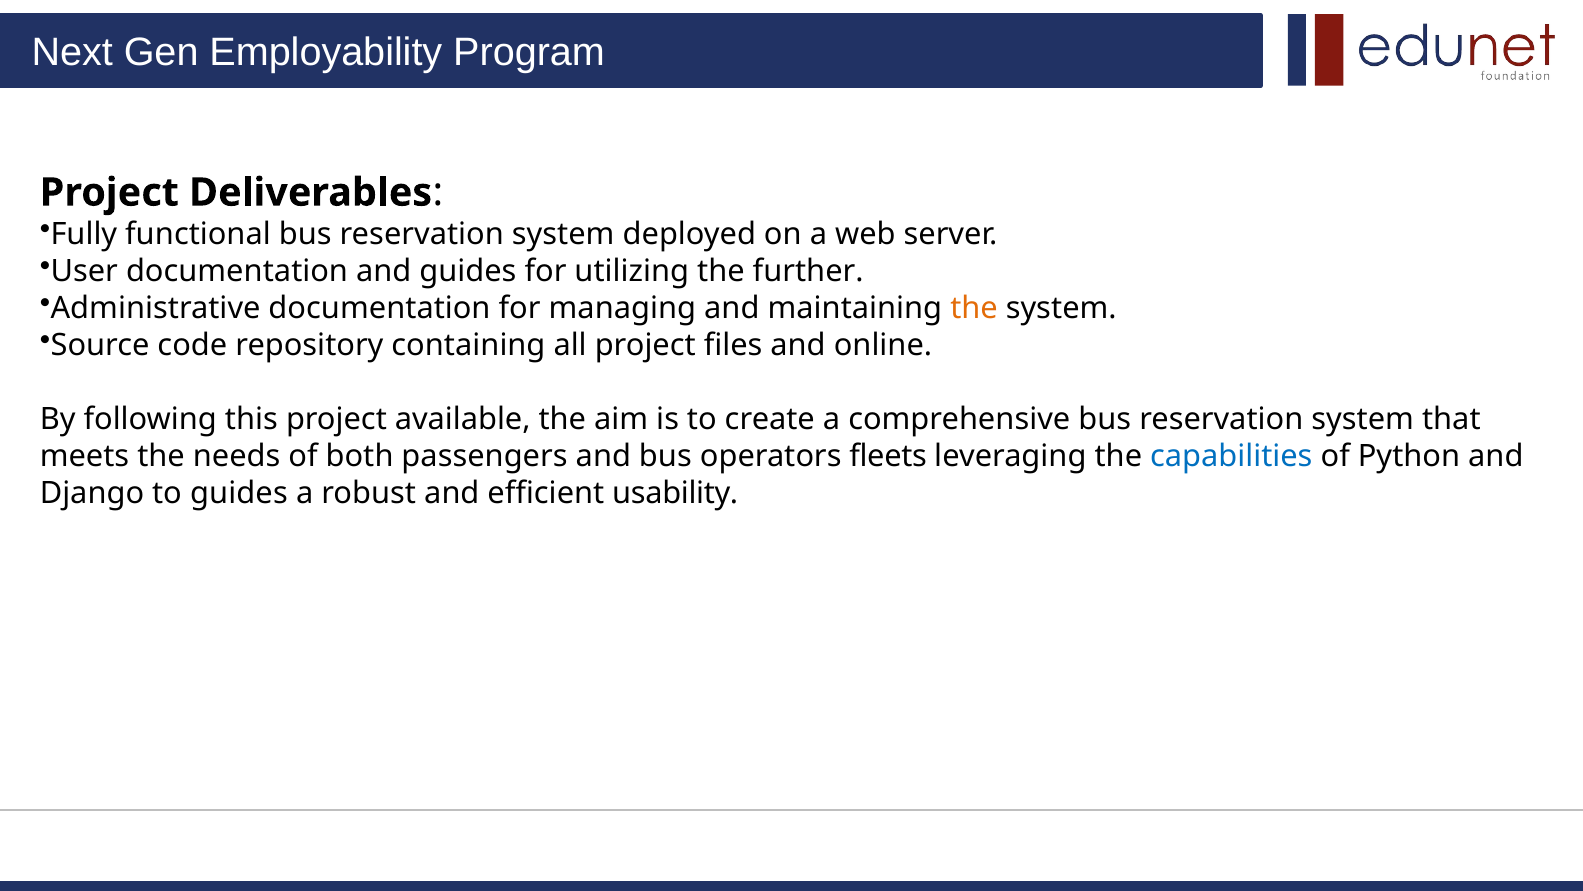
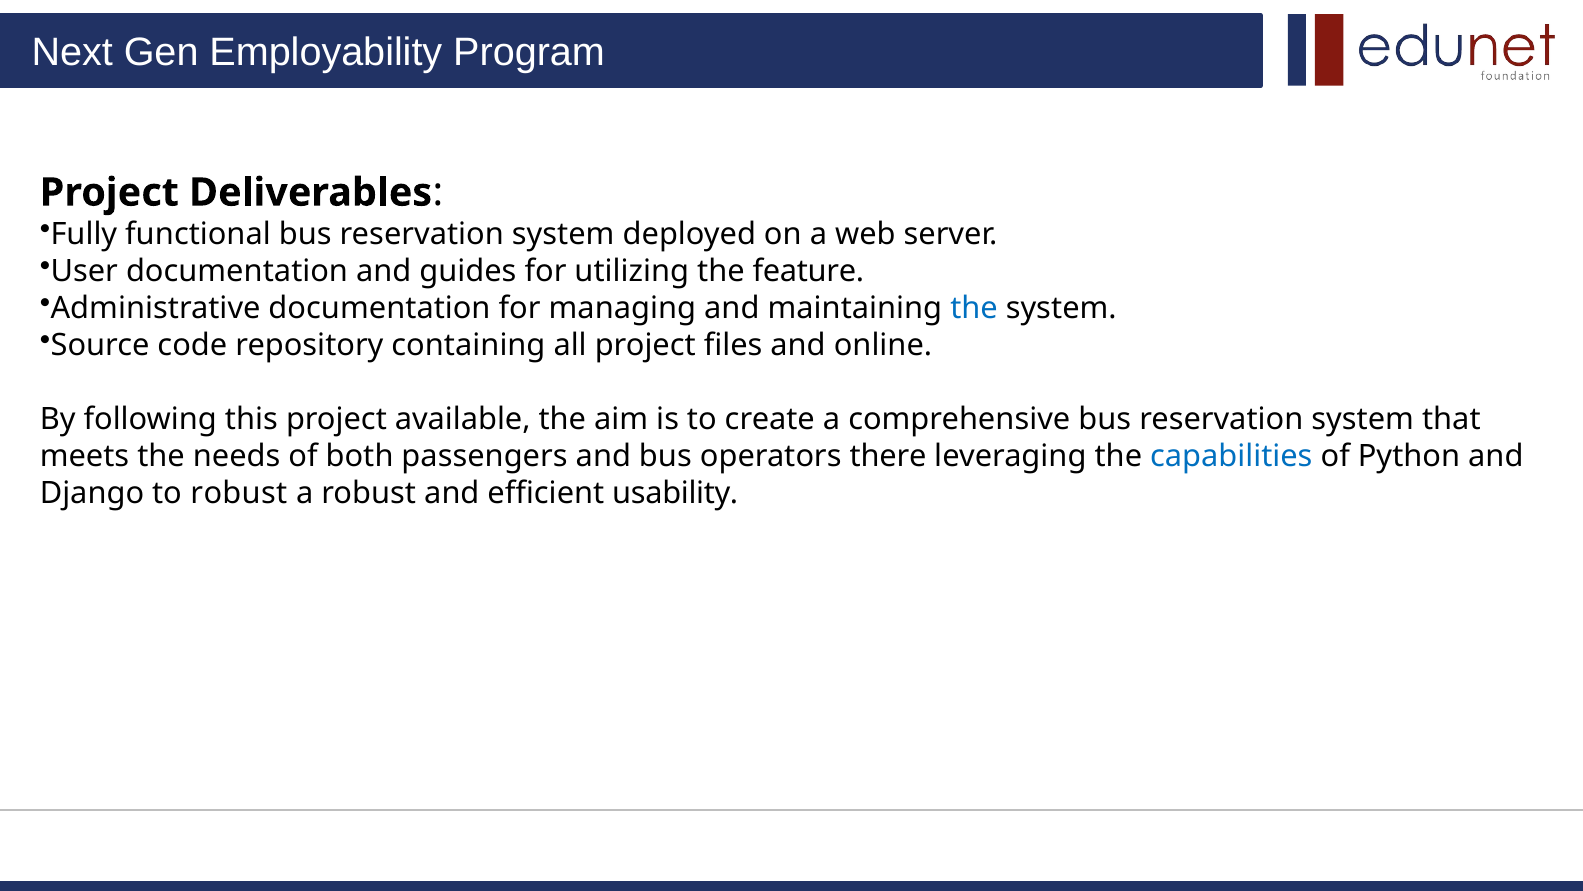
further: further -> feature (808, 271)
the colour: orange -> blue (974, 308)
fleets: fleets -> there (888, 456)
to guides: guides -> robust (239, 493)
